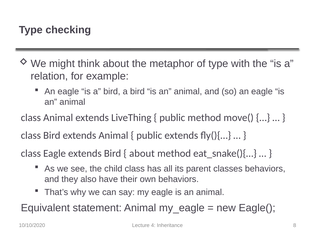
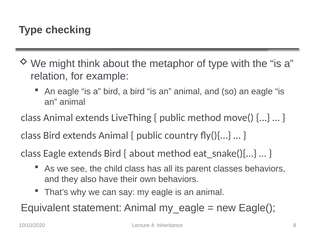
public extends: extends -> country (181, 136)
